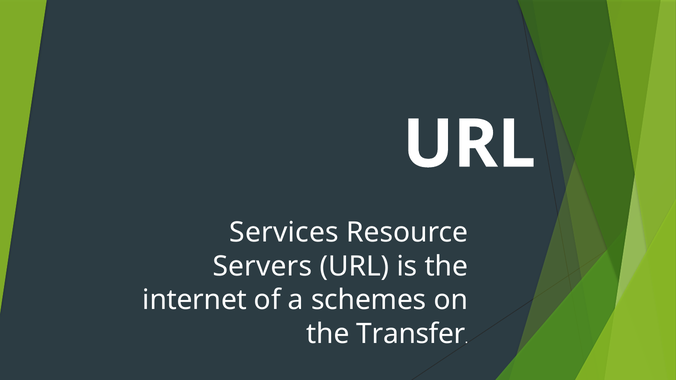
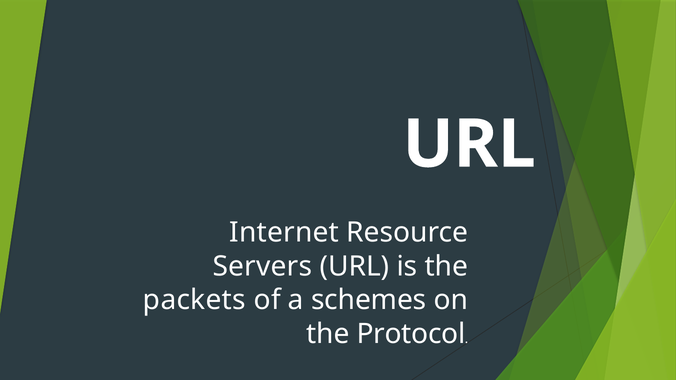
Services: Services -> Internet (284, 233)
internet: internet -> packets (194, 300)
Transfer: Transfer -> Protocol (411, 334)
